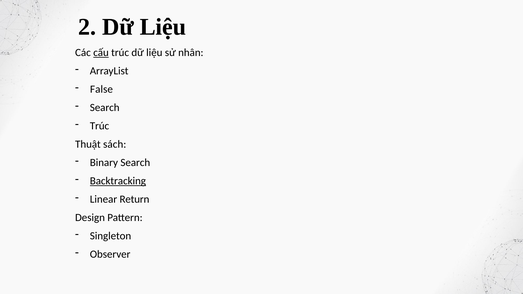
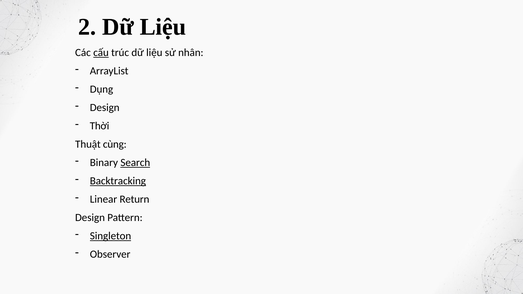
False: False -> Dụng (102, 89)
Search: Search -> Design (105, 108)
Trúc: Trúc -> Thời (100, 126)
sách: sách -> cùng (115, 144)
Search underline: none -> present (135, 163)
Singleton underline: none -> present (111, 236)
